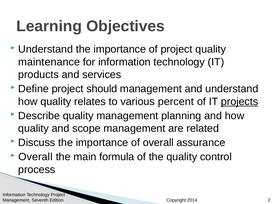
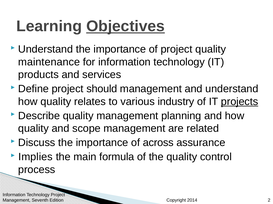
Objectives underline: none -> present (126, 26)
percent: percent -> industry (176, 102)
of overall: overall -> across (158, 143)
Overall: Overall -> Implies (35, 157)
